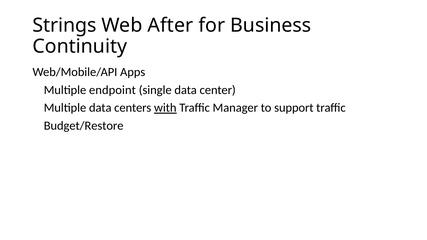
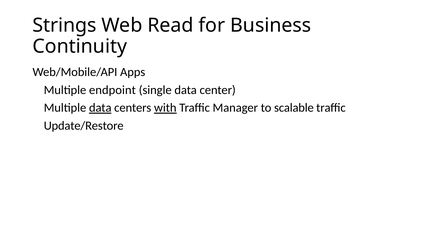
After: After -> Read (170, 25)
data underline: none -> present (100, 108)
support: support -> scalable (294, 108)
Budget/Restore: Budget/Restore -> Update/Restore (84, 126)
